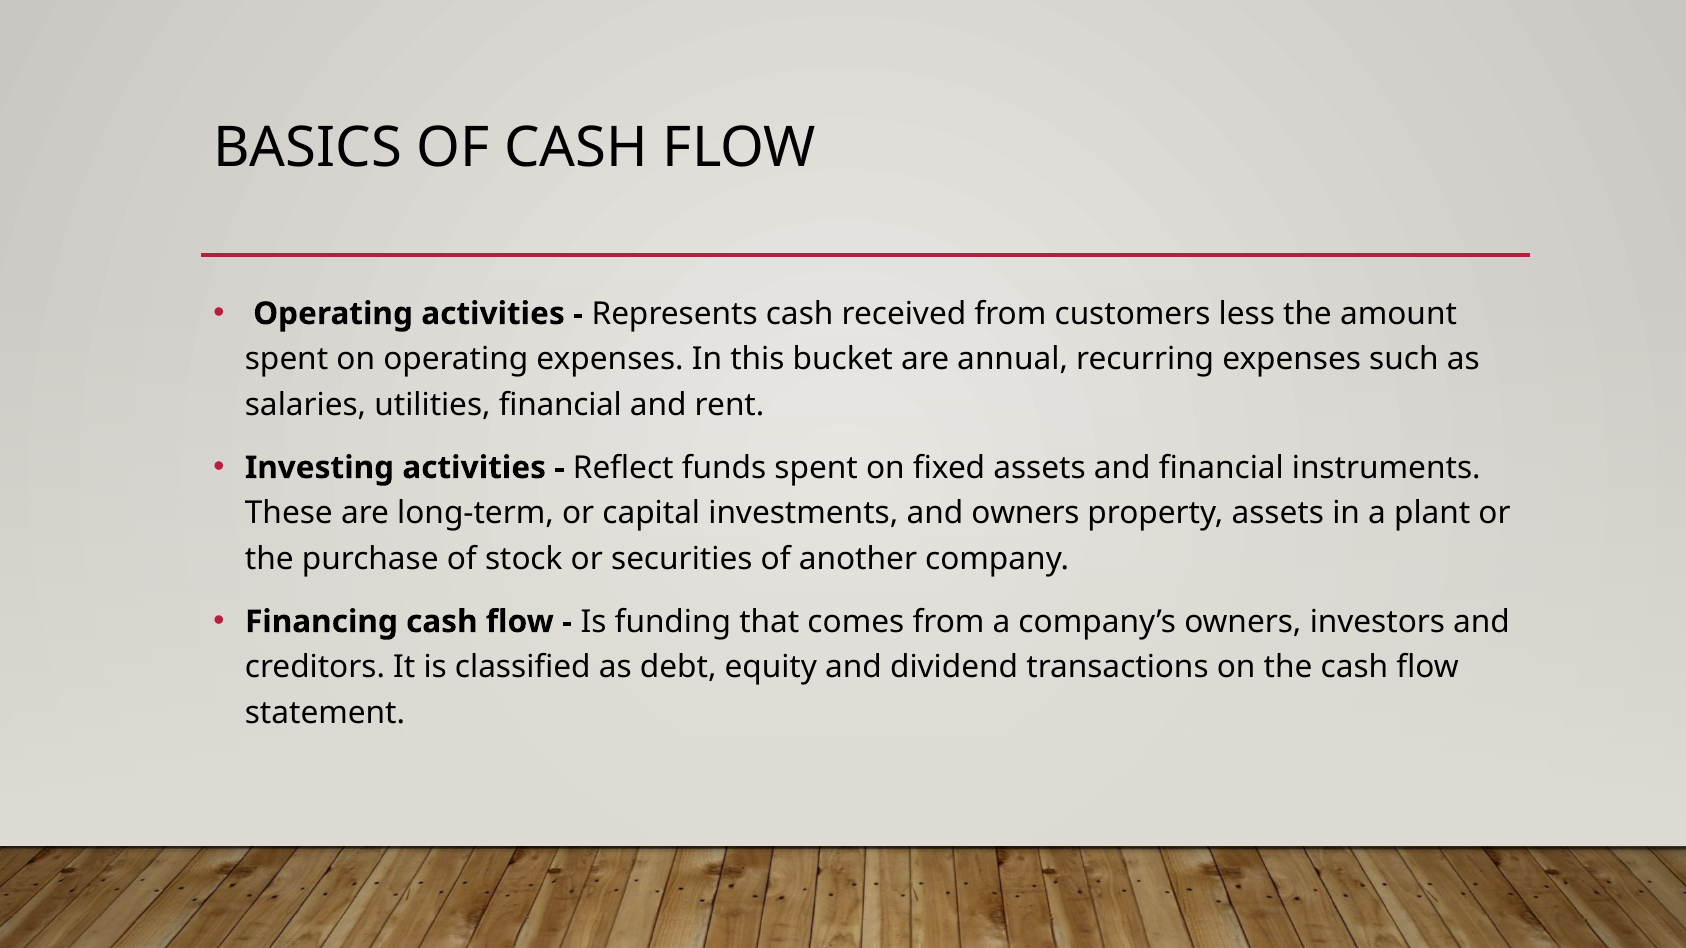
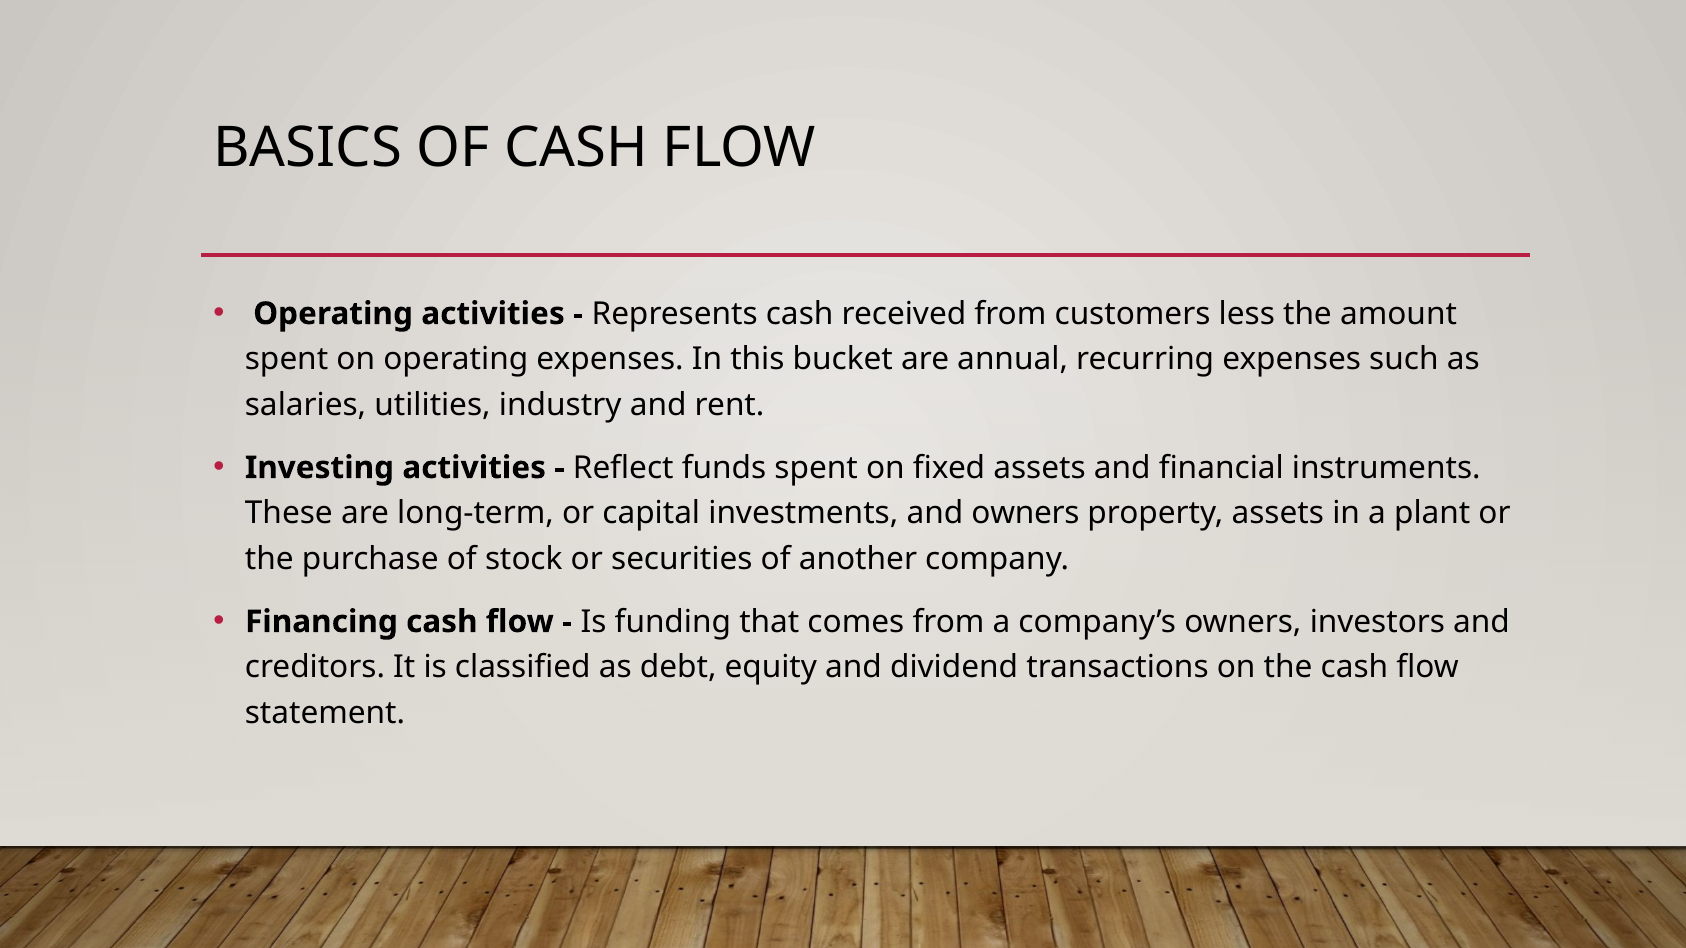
utilities financial: financial -> industry (560, 405)
